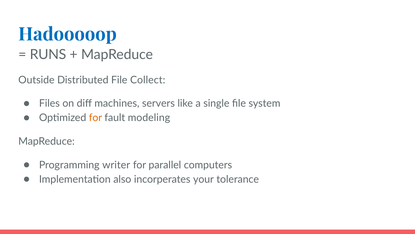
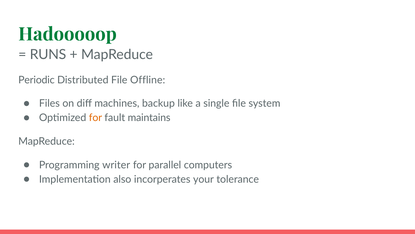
Hadooooop colour: blue -> green (68, 34)
Outside: Outside -> Periodic (36, 80)
Collect: Collect -> Offline (148, 80)
servers: servers -> backup (158, 103)
modeling: modeling -> maintains (149, 118)
